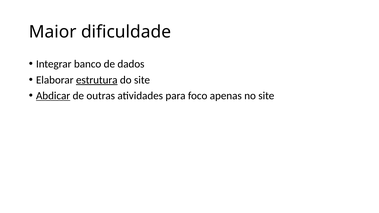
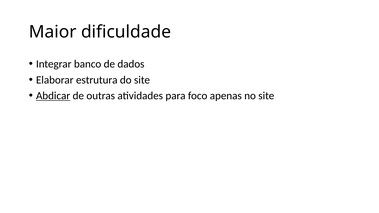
estrutura underline: present -> none (97, 80)
